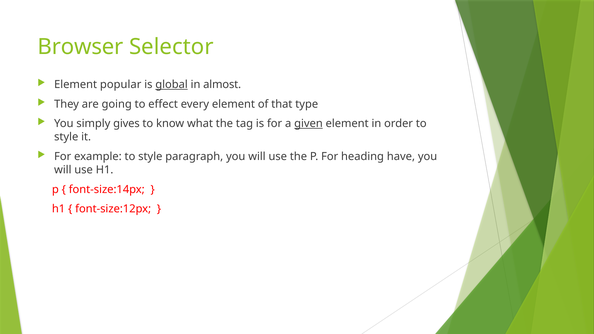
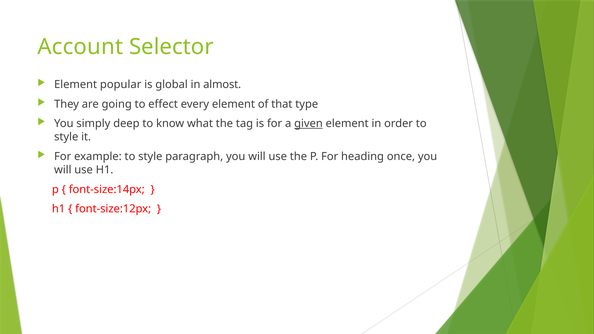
Browser: Browser -> Account (80, 47)
global underline: present -> none (172, 85)
gives: gives -> deep (126, 124)
have: have -> once (401, 157)
